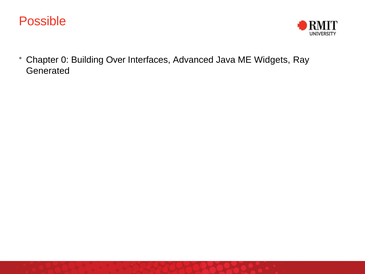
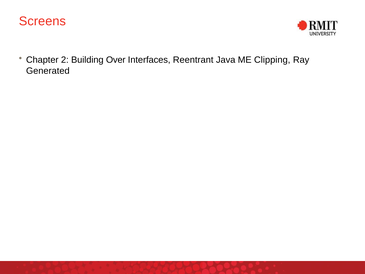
Possible: Possible -> Screens (42, 21)
0: 0 -> 2 (65, 60)
Advanced: Advanced -> Reentrant (193, 60)
Widgets: Widgets -> Clipping (272, 60)
